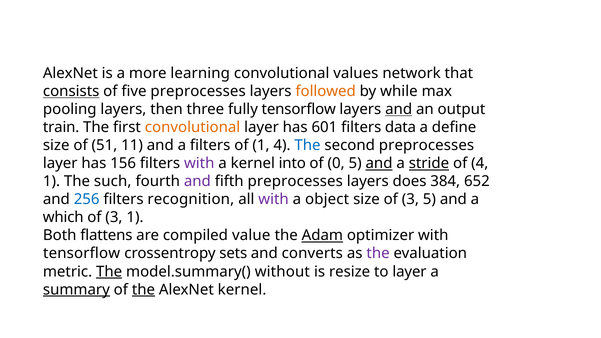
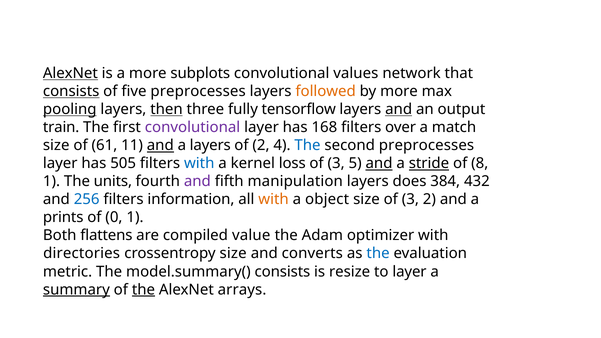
AlexNet underline: none -> present (70, 73)
learning: learning -> subplots (200, 73)
by while: while -> more (399, 91)
pooling underline: none -> present (70, 109)
then underline: none -> present (166, 109)
convolutional colour: orange -> purple (193, 127)
601: 601 -> 168 (324, 127)
data: data -> over (401, 127)
define: define -> match (454, 127)
51: 51 -> 61 (104, 145)
and underline: none -> present (160, 145)
a filters: filters -> layers (210, 145)
of 1: 1 -> 2 (261, 145)
156: 156 -> 505 (123, 163)
with colour: purple -> blue (199, 163)
into: into -> loss (292, 163)
0: 0 -> 3 (336, 163)
of 4: 4 -> 8 (480, 163)
such: such -> units (113, 181)
fifth preprocesses: preprocesses -> manipulation (295, 181)
652: 652 -> 432 (477, 181)
recognition: recognition -> information (191, 199)
with colour: purple -> orange (274, 199)
3 5: 5 -> 2 (429, 199)
which: which -> prints (63, 218)
3: 3 -> 0 (114, 218)
Adam underline: present -> none (322, 236)
tensorflow: tensorflow -> directories (82, 254)
crossentropy sets: sets -> size (233, 254)
the colour: purple -> blue (378, 254)
The underline: present -> none (109, 272)
model.summary( without: without -> consists (282, 272)
AlexNet kernel: kernel -> arrays (242, 290)
